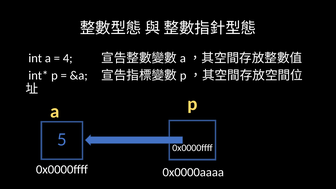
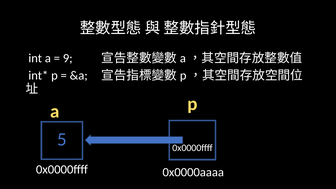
4: 4 -> 9 (68, 58)
